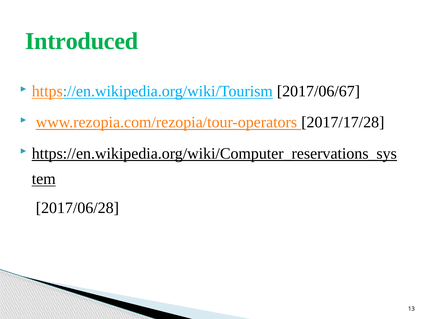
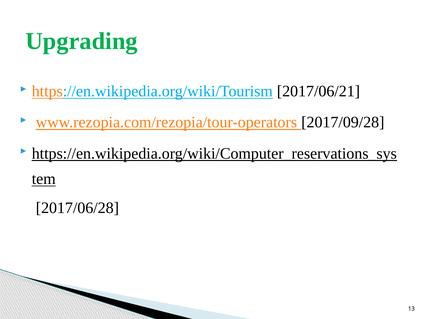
Introduced: Introduced -> Upgrading (82, 41)
2017/06/67: 2017/06/67 -> 2017/06/21 (318, 91)
2017/17/28: 2017/17/28 -> 2017/09/28 (343, 122)
